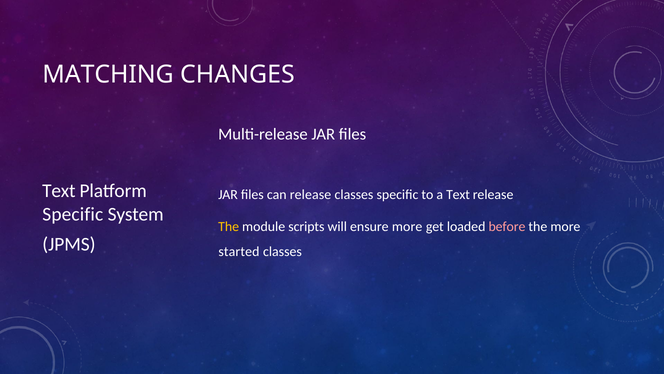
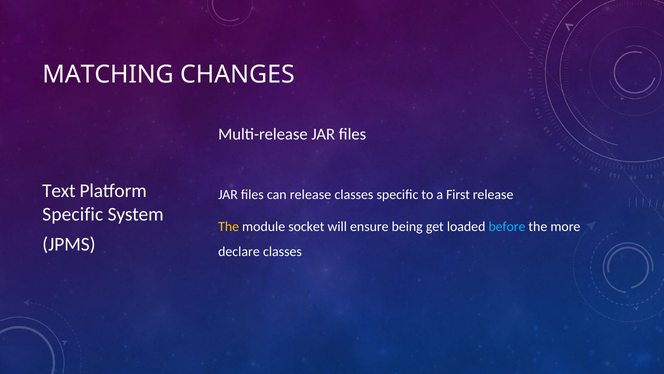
a Text: Text -> First (458, 194)
scripts: scripts -> socket (306, 226)
ensure more: more -> being (407, 226)
before colour: pink -> light blue (507, 226)
started: started -> declare (239, 251)
